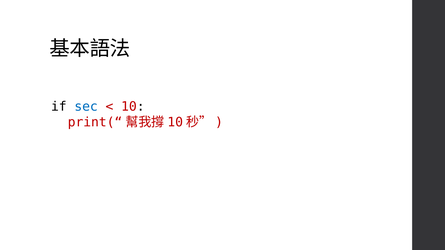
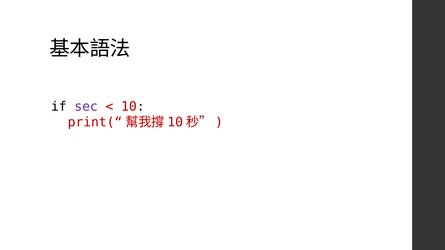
sec colour: blue -> purple (86, 107)
